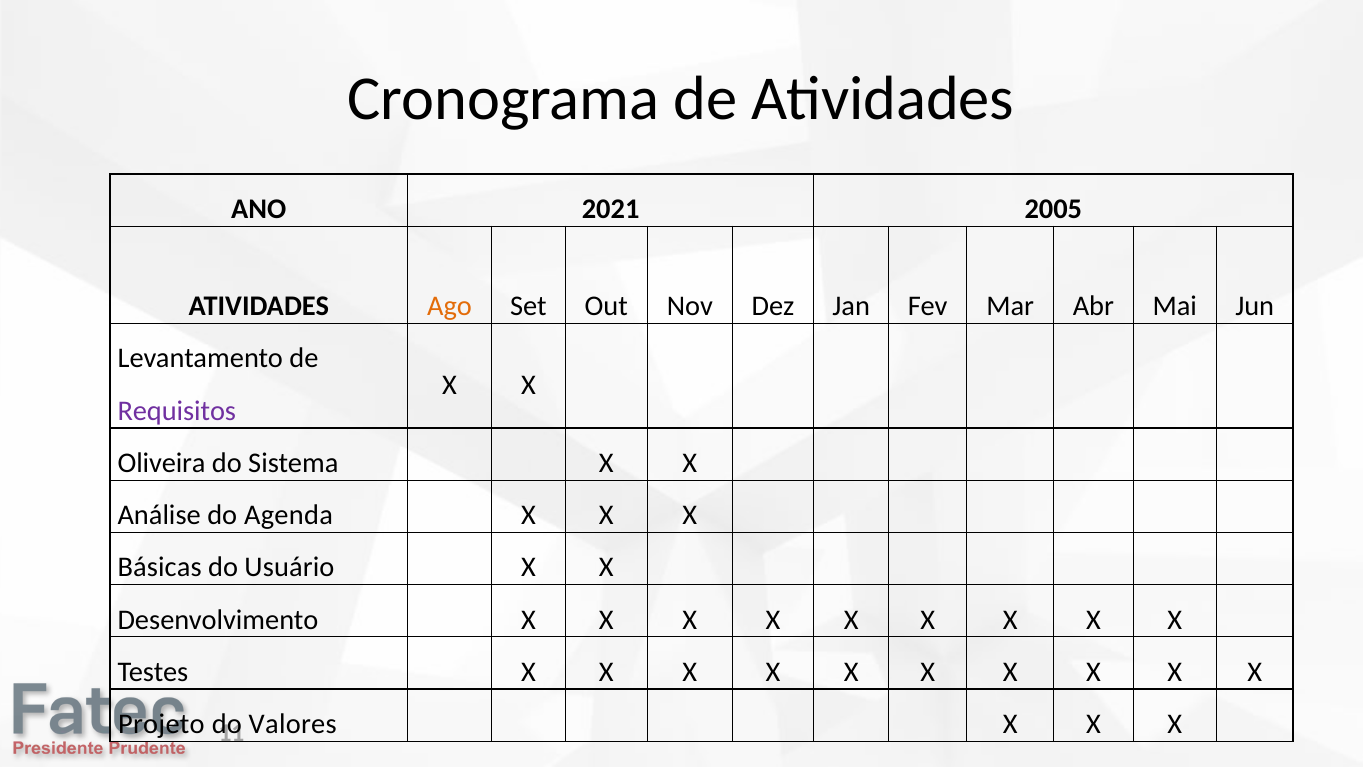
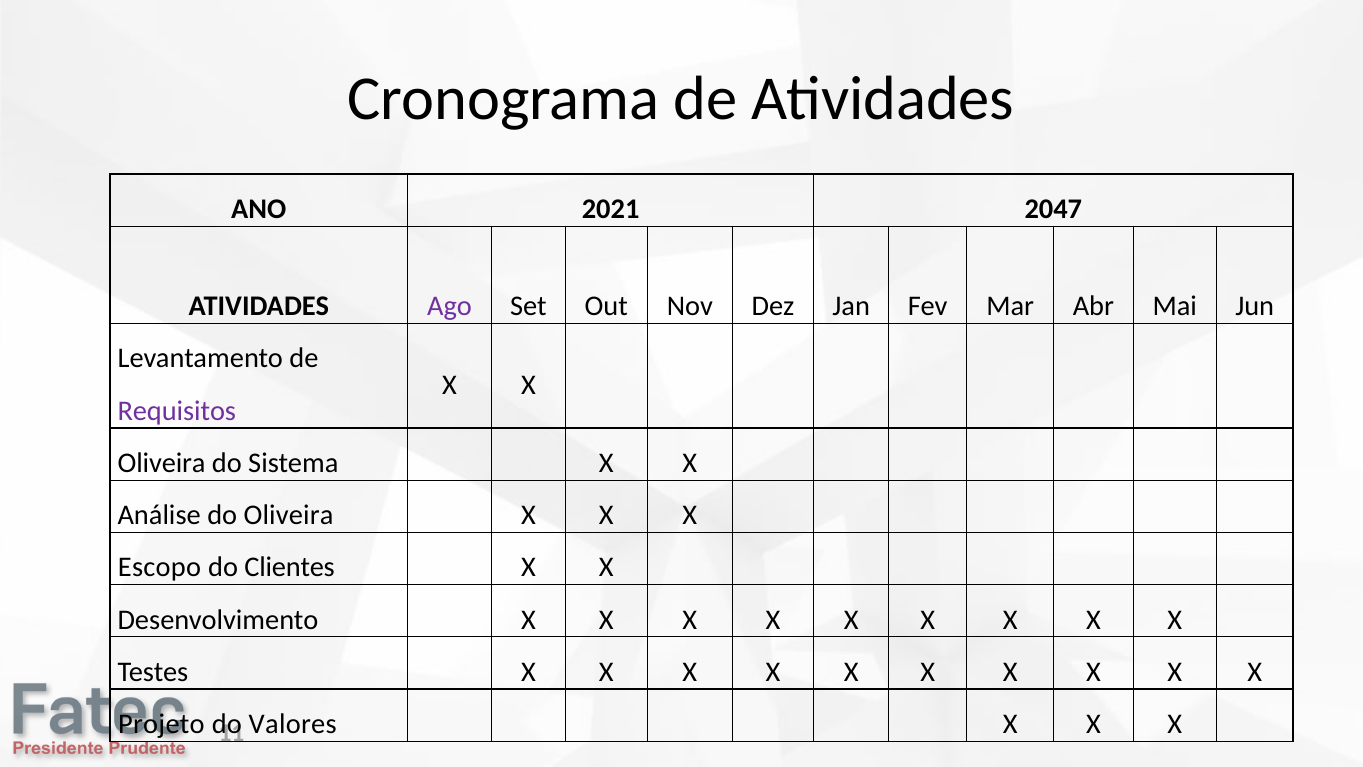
2005: 2005 -> 2047 (1053, 209)
Ago colour: orange -> purple (450, 306)
do Agenda: Agenda -> Oliveira (289, 515)
Básicas: Básicas -> Escopo (160, 567)
Usuário: Usuário -> Clientes (290, 567)
